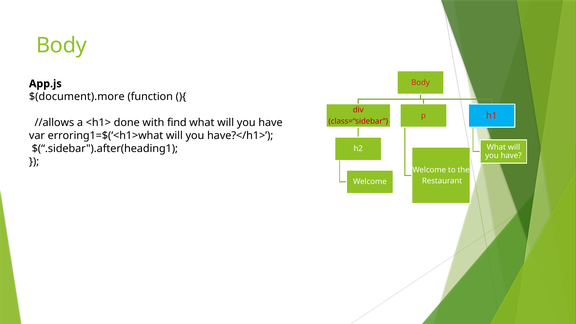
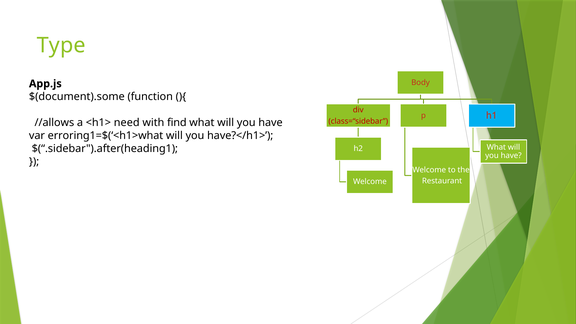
Body: Body -> Type (61, 45)
$(document).more: $(document).more -> $(document).some (77, 97)
done: done -> need (127, 123)
